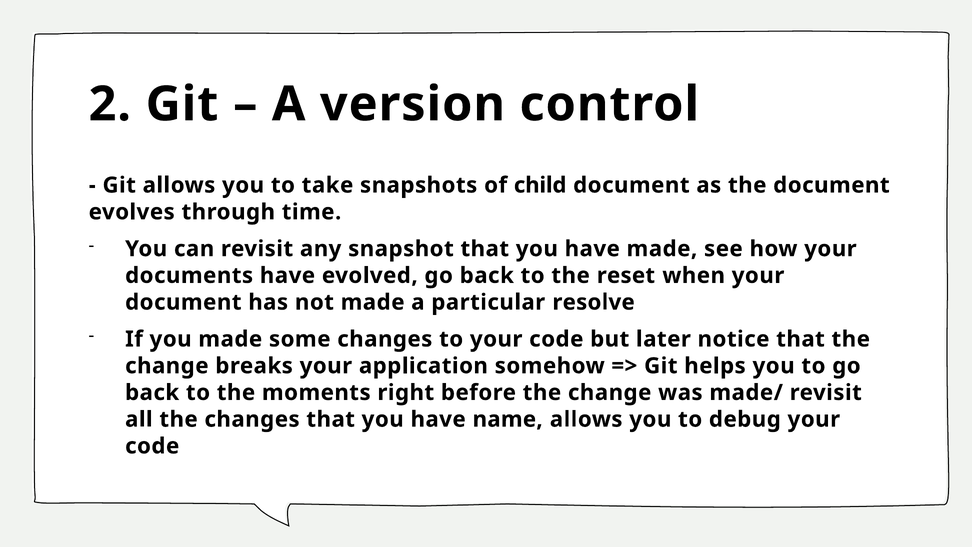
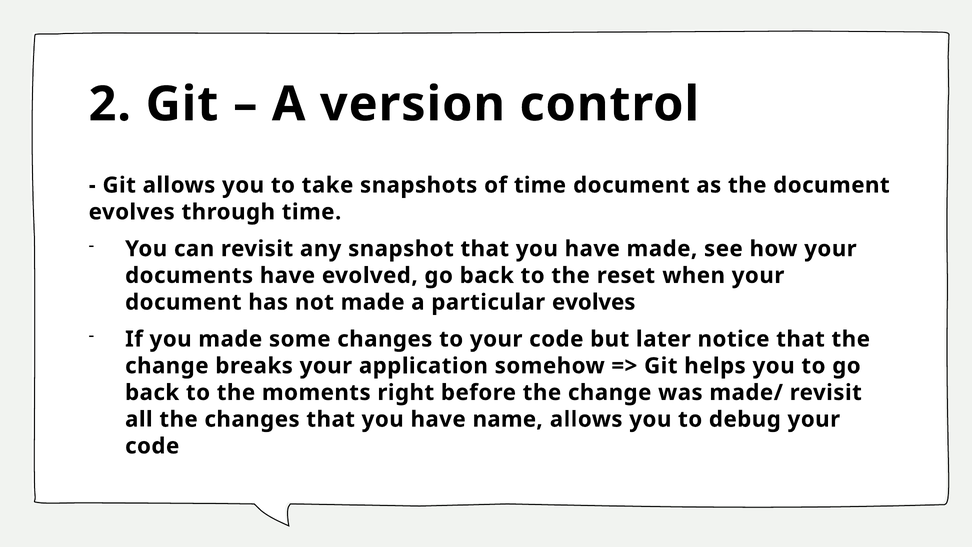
of child: child -> time (540, 185)
particular resolve: resolve -> evolves (594, 302)
